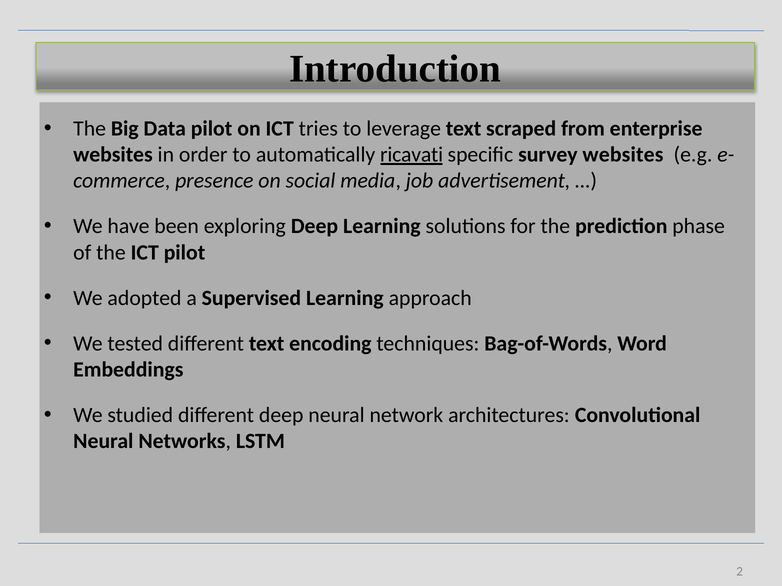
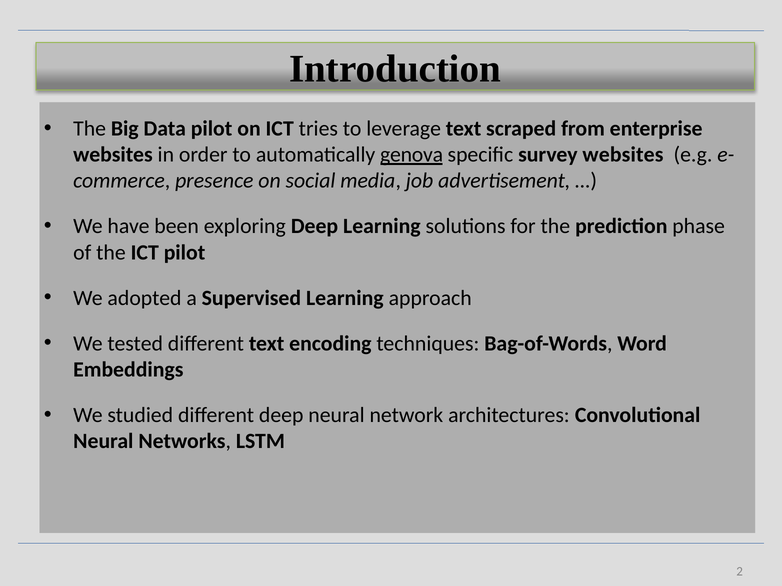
ricavati: ricavati -> genova (412, 155)
